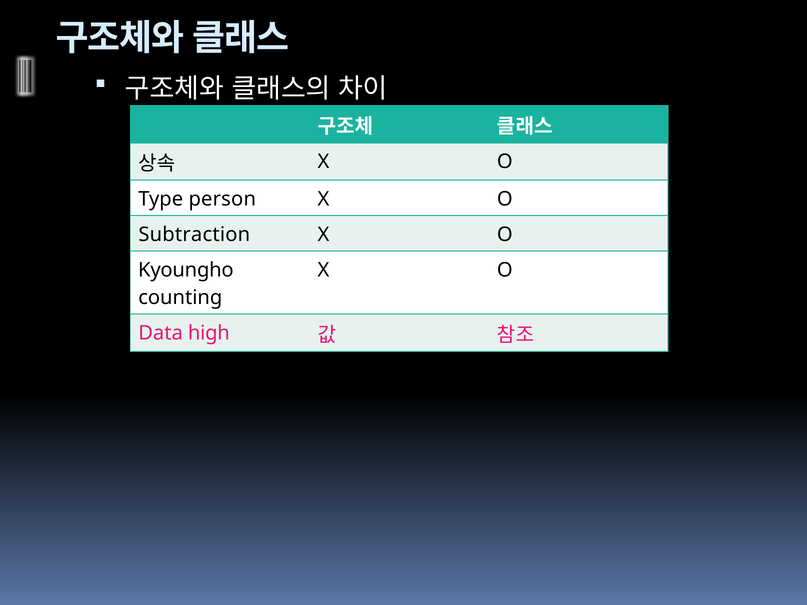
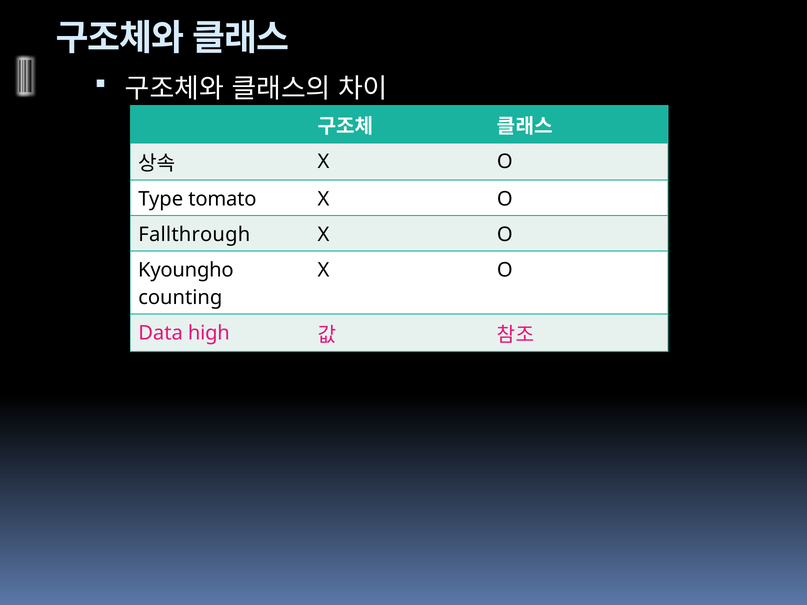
person: person -> tomato (222, 199)
Subtraction: Subtraction -> Fallthrough (194, 235)
